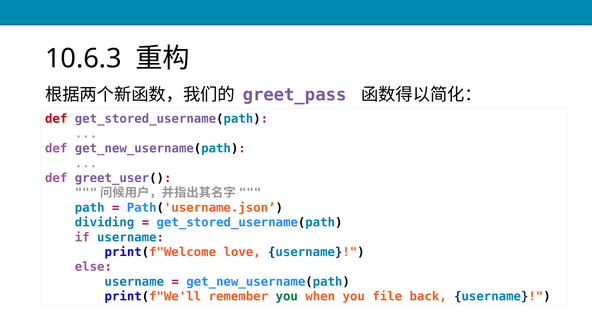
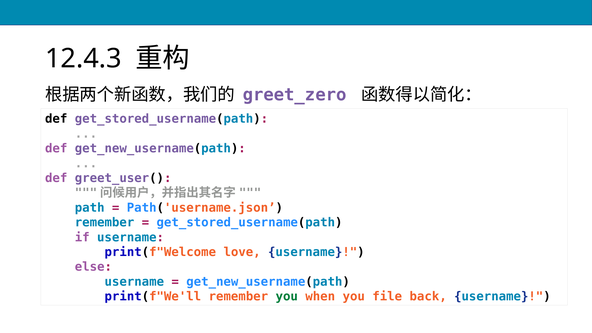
10.6.3: 10.6.3 -> 12.4.3 (83, 59)
greet_pass: greet_pass -> greet_zero (295, 95)
def colour: red -> black (56, 119)
dividing: dividing -> remember (105, 222)
